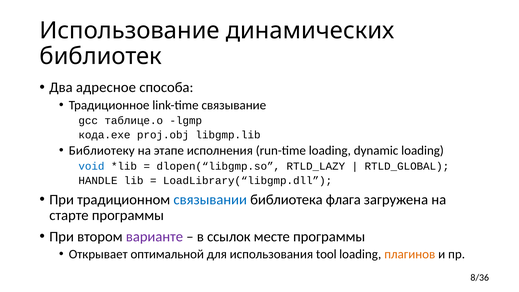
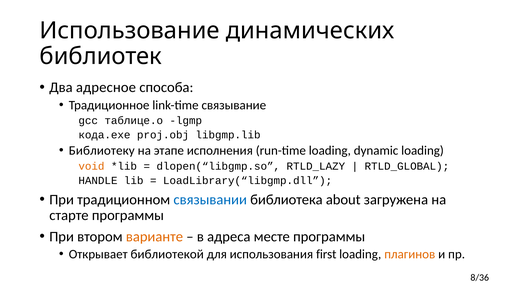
void colour: blue -> orange (91, 166)
флага: флага -> about (343, 200)
варианте colour: purple -> orange (154, 237)
ссылок: ссылок -> адреса (229, 237)
оптимальной: оптимальной -> библиотекой (167, 254)
tool: tool -> first (326, 254)
